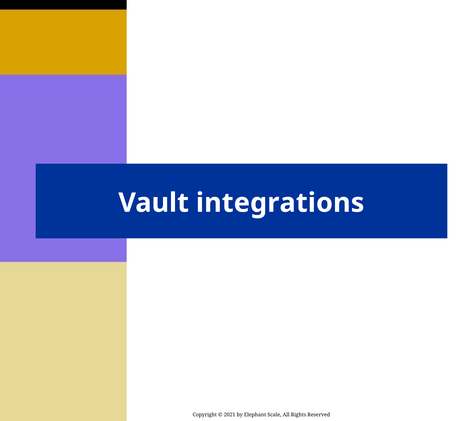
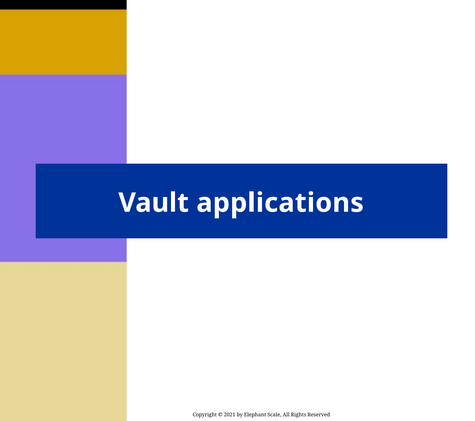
integrations: integrations -> applications (280, 203)
